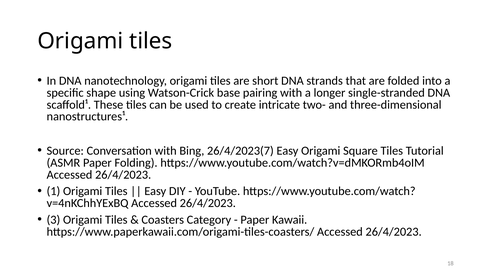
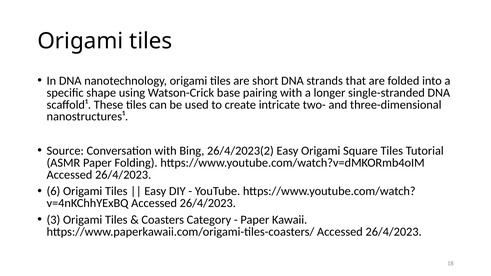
26/4/2023(7: 26/4/2023(7 -> 26/4/2023(2 (240, 151)
1: 1 -> 6 (53, 191)
